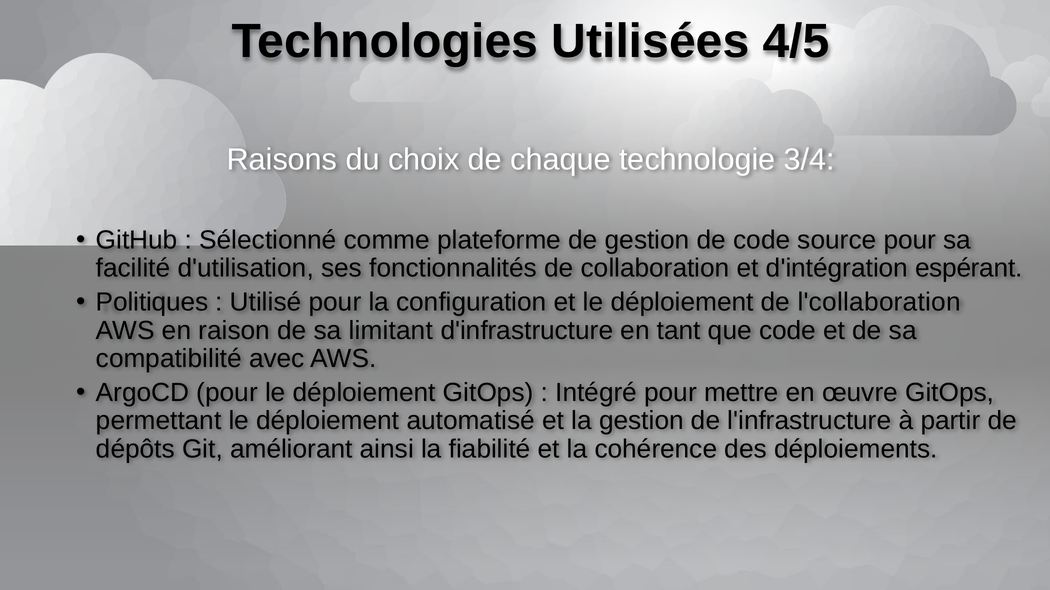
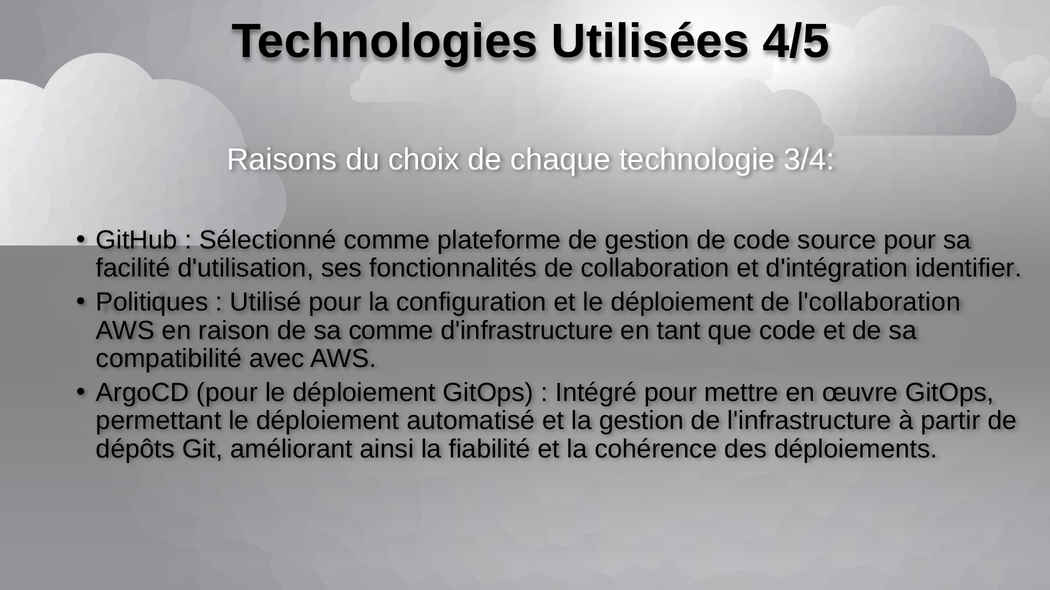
espérant: espérant -> identifier (969, 269)
sa limitant: limitant -> comme (391, 331)
